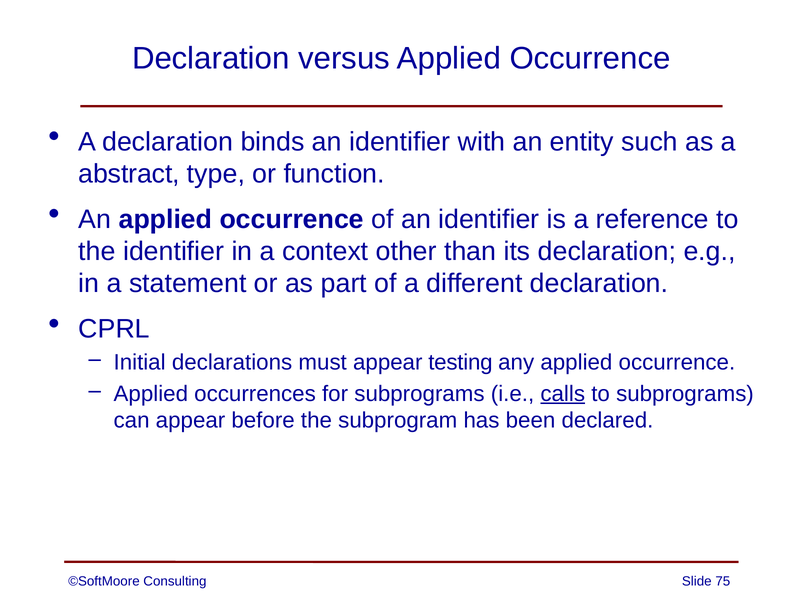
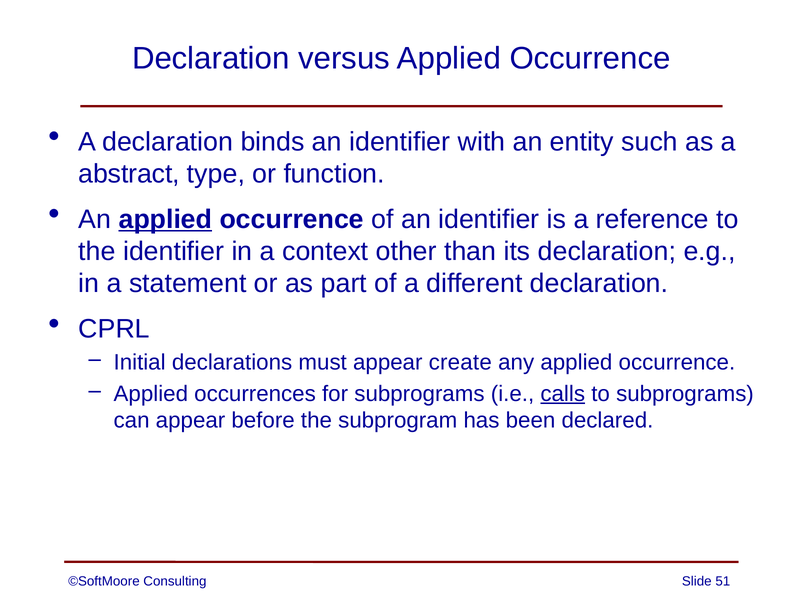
applied underline: none -> present (165, 219)
testing: testing -> create (460, 363)
75: 75 -> 51 (723, 582)
